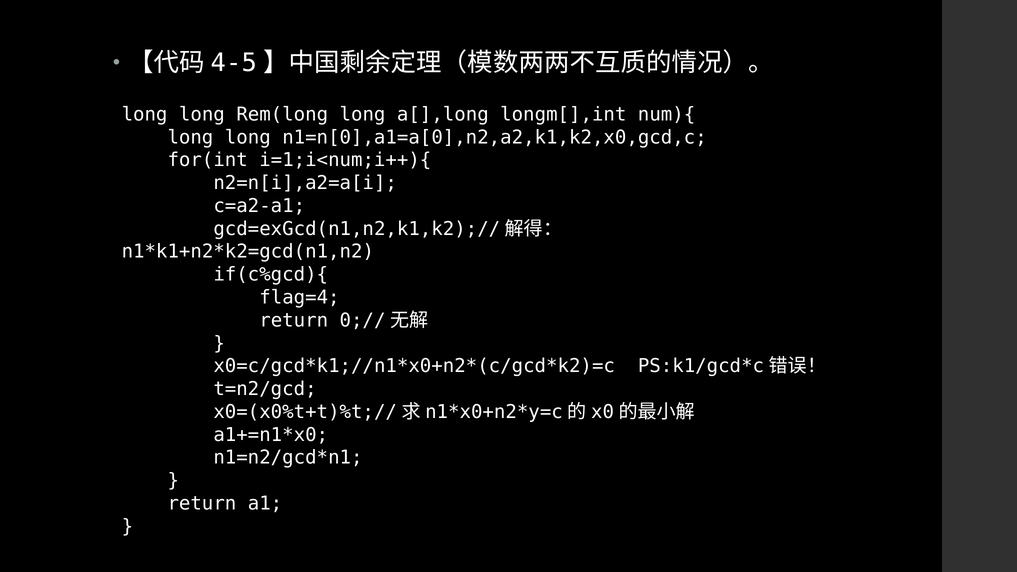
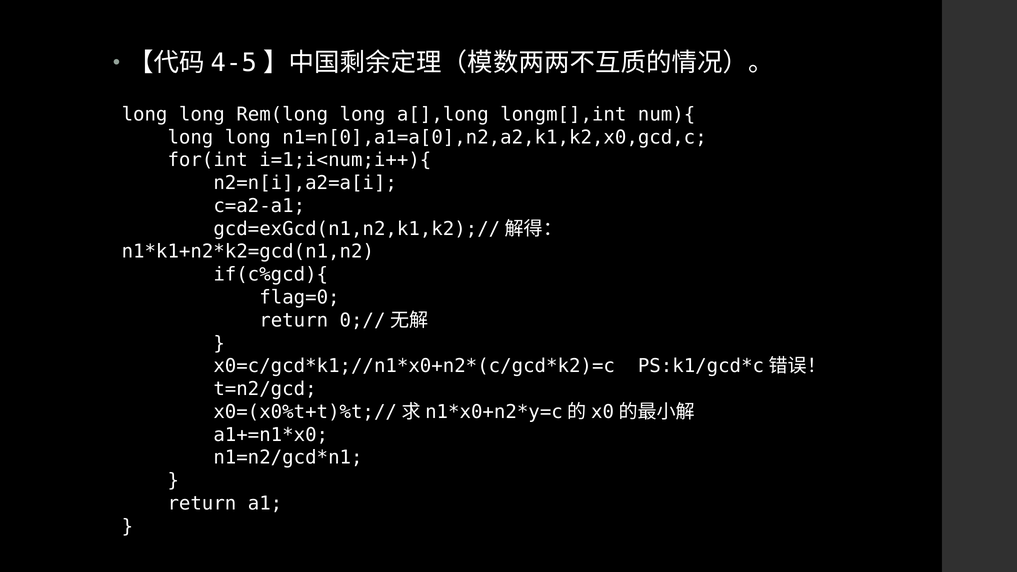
flag=4: flag=4 -> flag=0 (299, 297)
